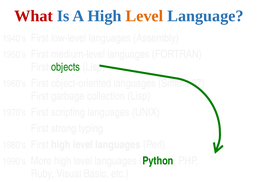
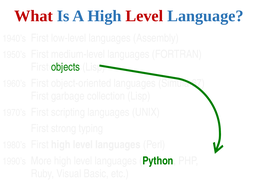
Level colour: orange -> red (144, 16)
